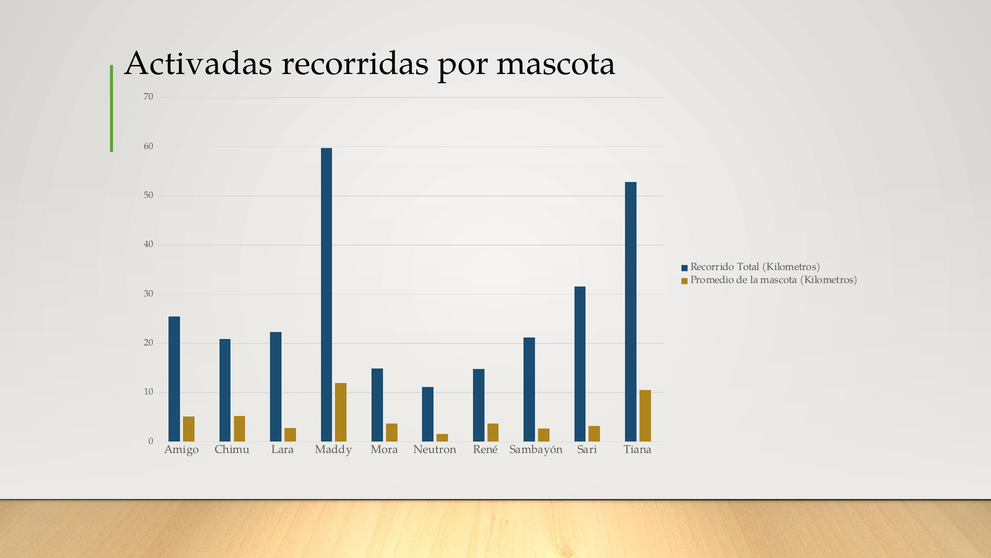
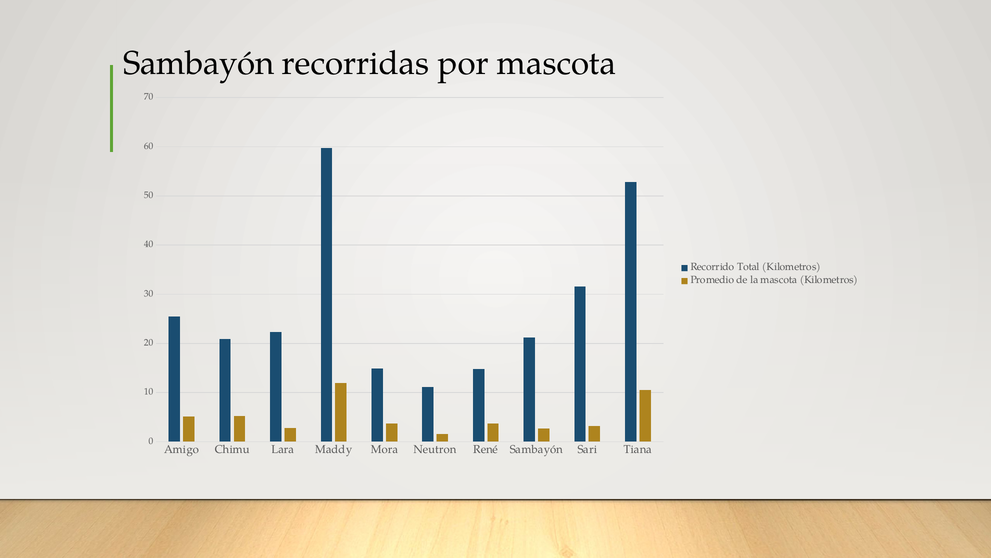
Activadas: Activadas -> Sambayón (199, 64)
